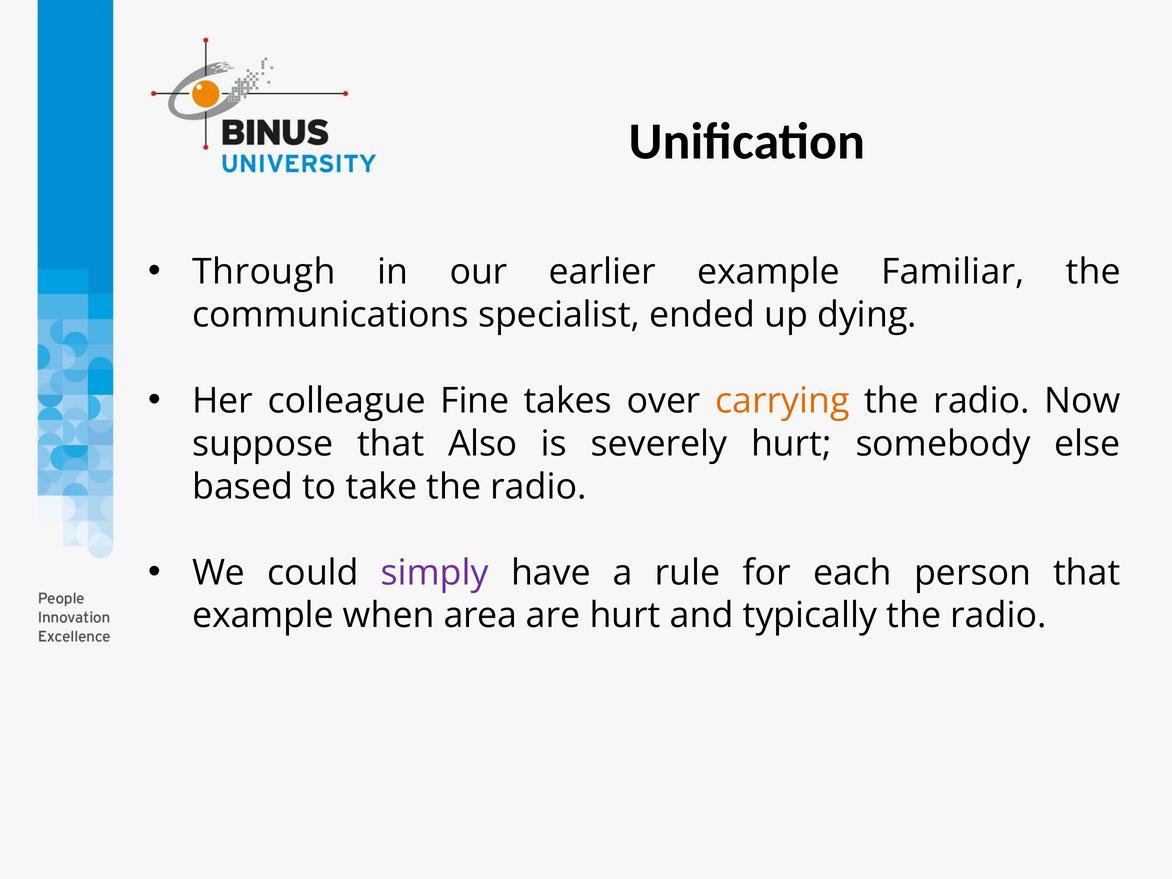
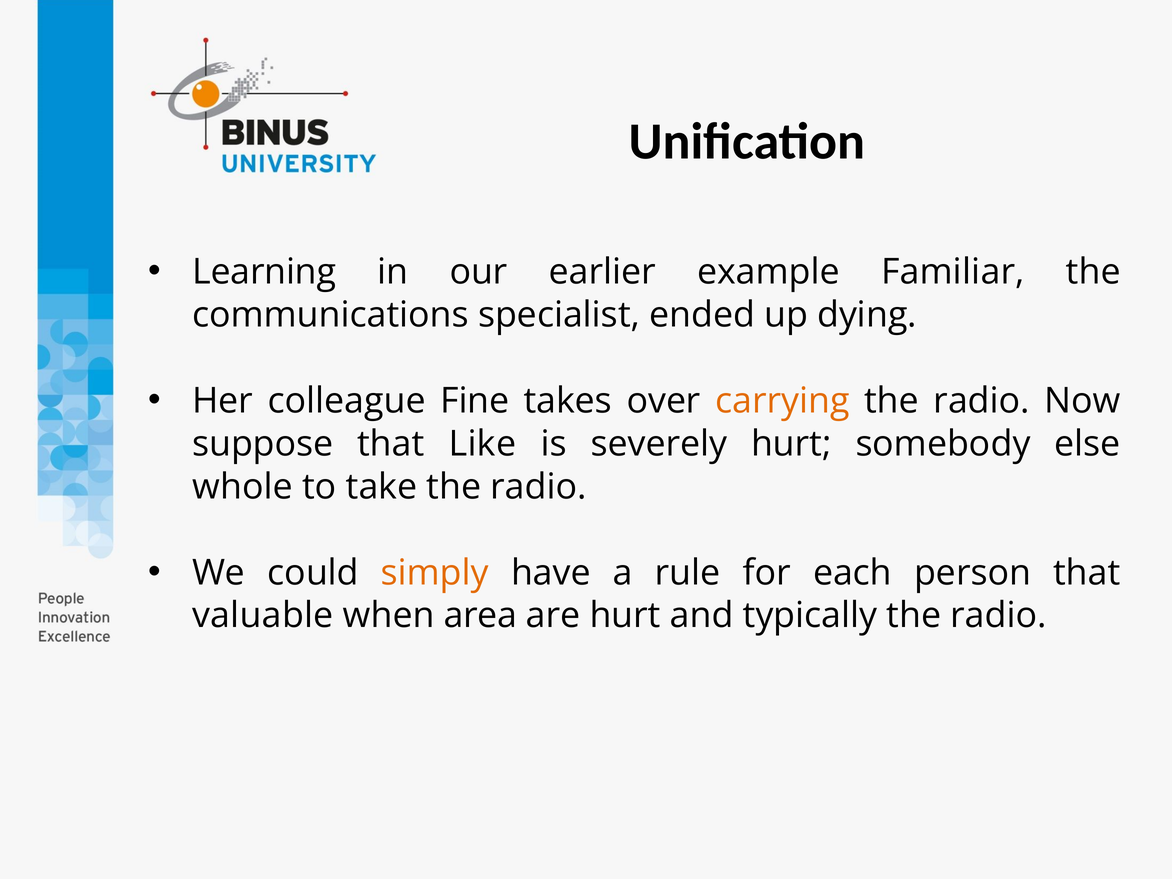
Through: Through -> Learning (264, 272)
Also: Also -> Like (482, 444)
based: based -> whole (243, 487)
simply colour: purple -> orange (435, 573)
example: example -> valuable (263, 616)
